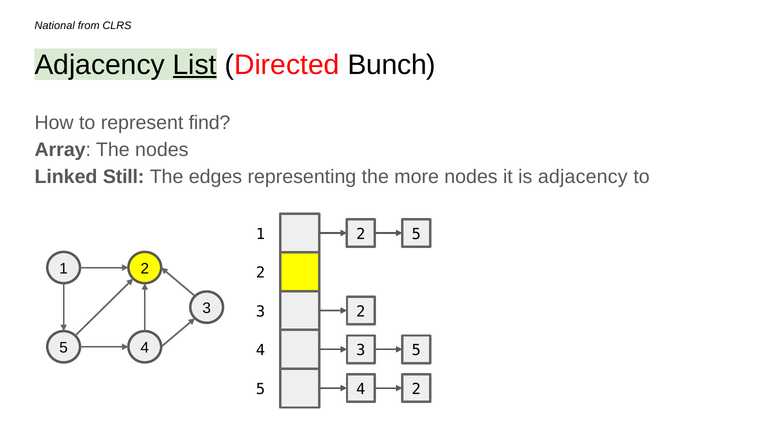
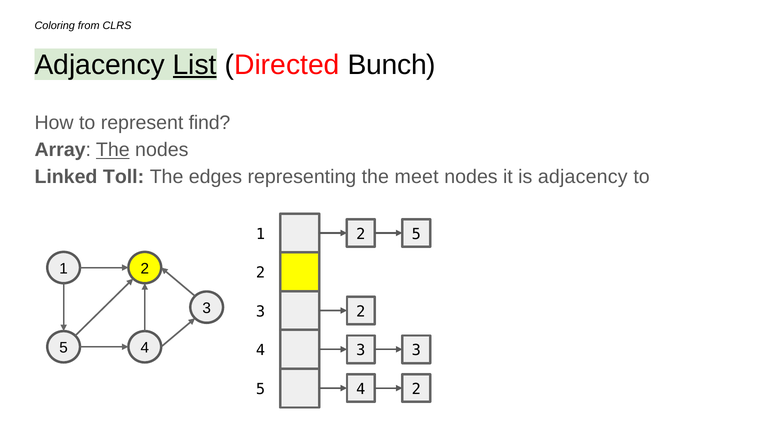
National: National -> Coloring (55, 26)
The underline: none -> present (113, 150)
Still: Still -> Toll (124, 177)
more: more -> meet (417, 177)
3 5: 5 -> 3 (416, 351)
